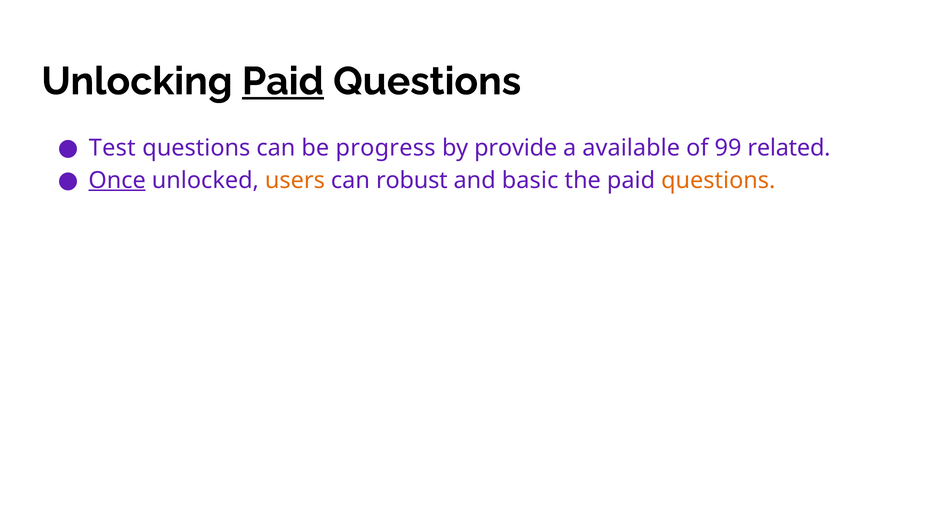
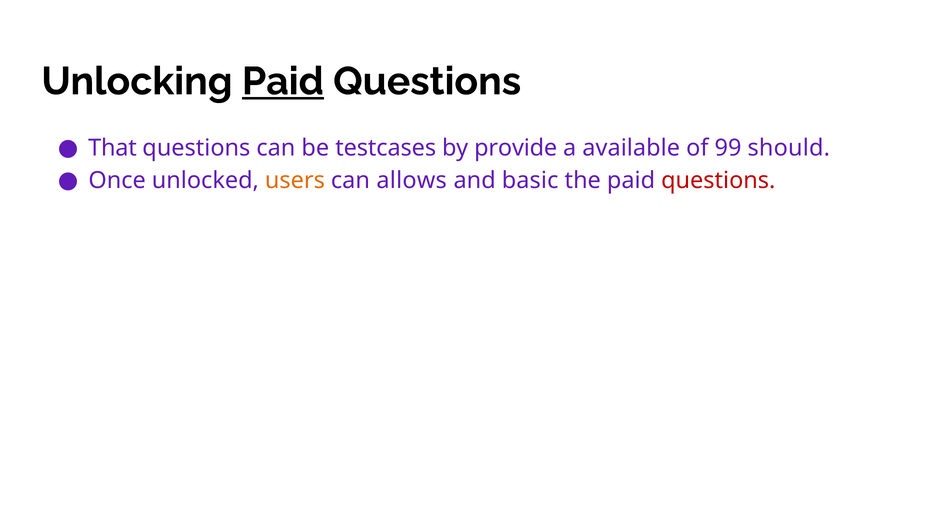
Test: Test -> That (112, 148)
progress: progress -> testcases (386, 148)
related: related -> should (789, 148)
Once underline: present -> none (117, 180)
robust: robust -> allows (412, 180)
questions colour: orange -> red (718, 180)
